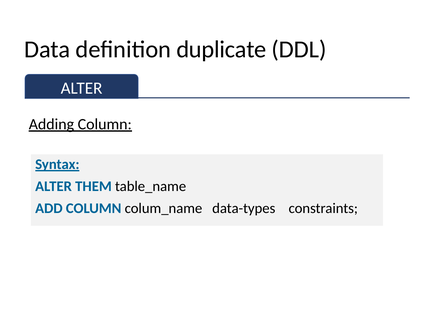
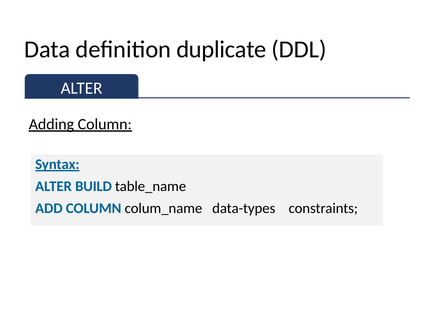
THEM: THEM -> BUILD (94, 186)
